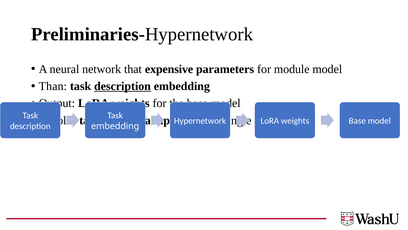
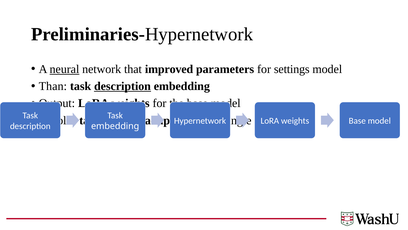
neural underline: none -> present (64, 69)
expensive: expensive -> improved (169, 69)
module: module -> settings (292, 69)
